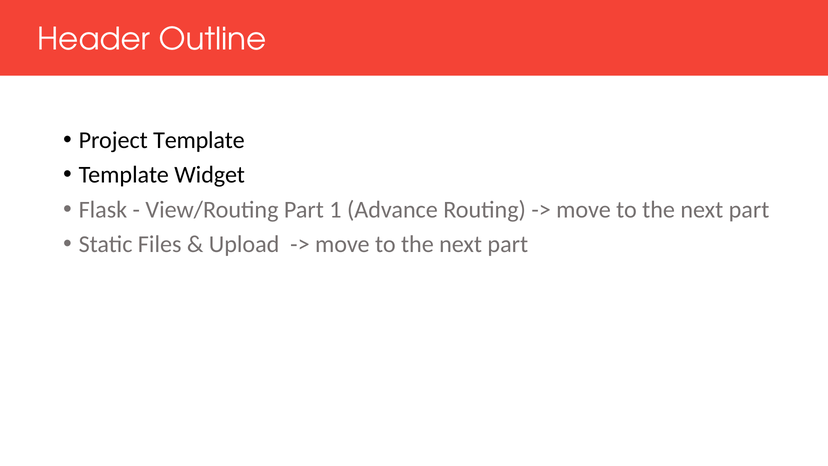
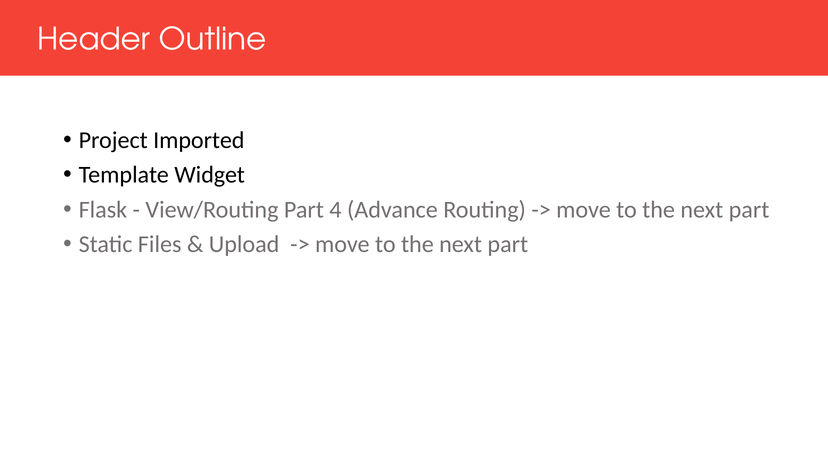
Project Template: Template -> Imported (199, 140)
1: 1 -> 4 (335, 209)
